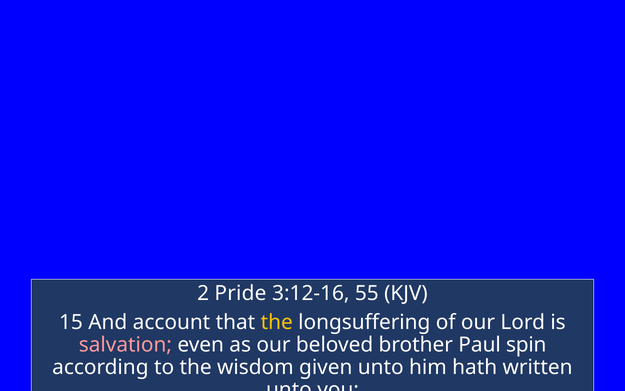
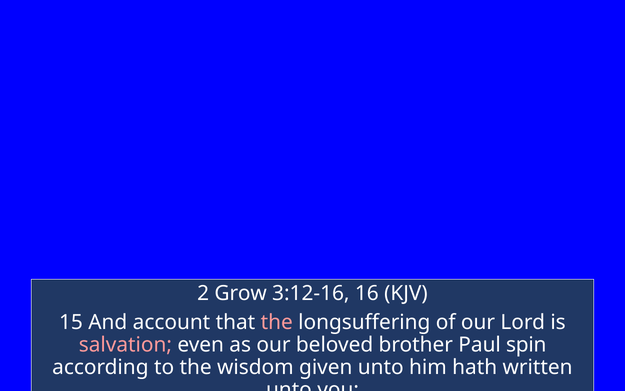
Pride: Pride -> Grow (241, 293)
55: 55 -> 16 (367, 293)
the colour: yellow -> pink (277, 322)
